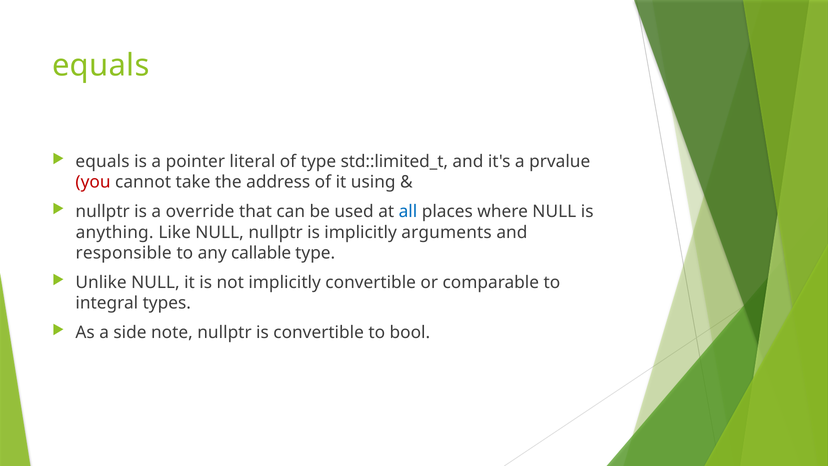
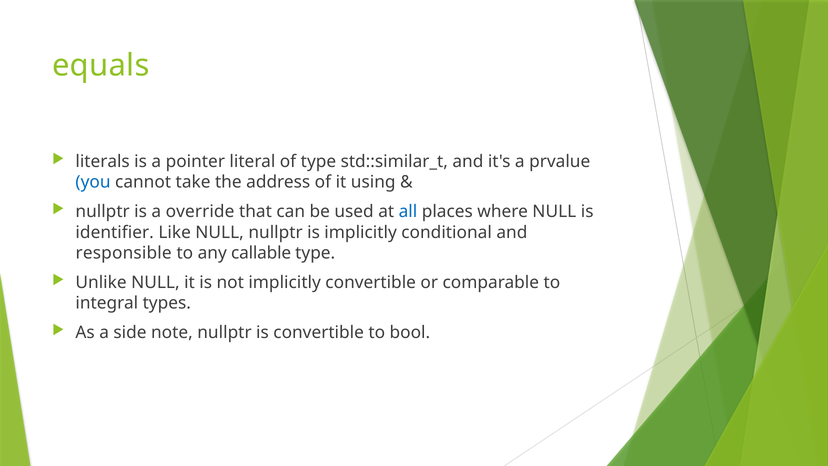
equals: equals -> literals (103, 161)
std::limited_t: std::limited_t -> std::similar_t (394, 161)
you colour: red -> blue (93, 182)
anything: anything -> identifier (115, 232)
arguments: arguments -> conditional (447, 232)
